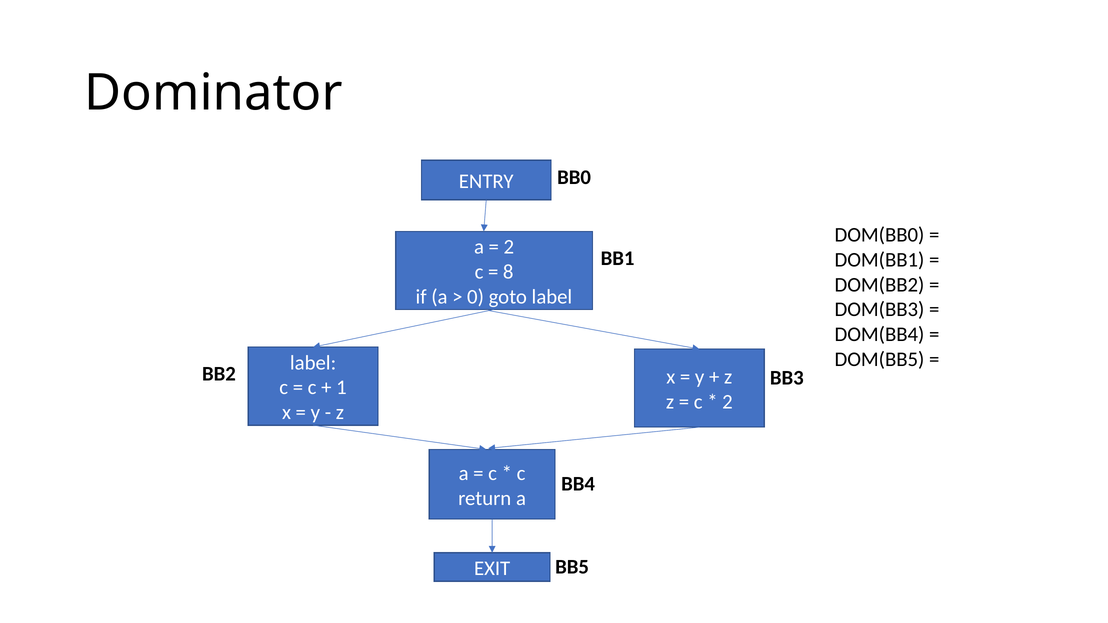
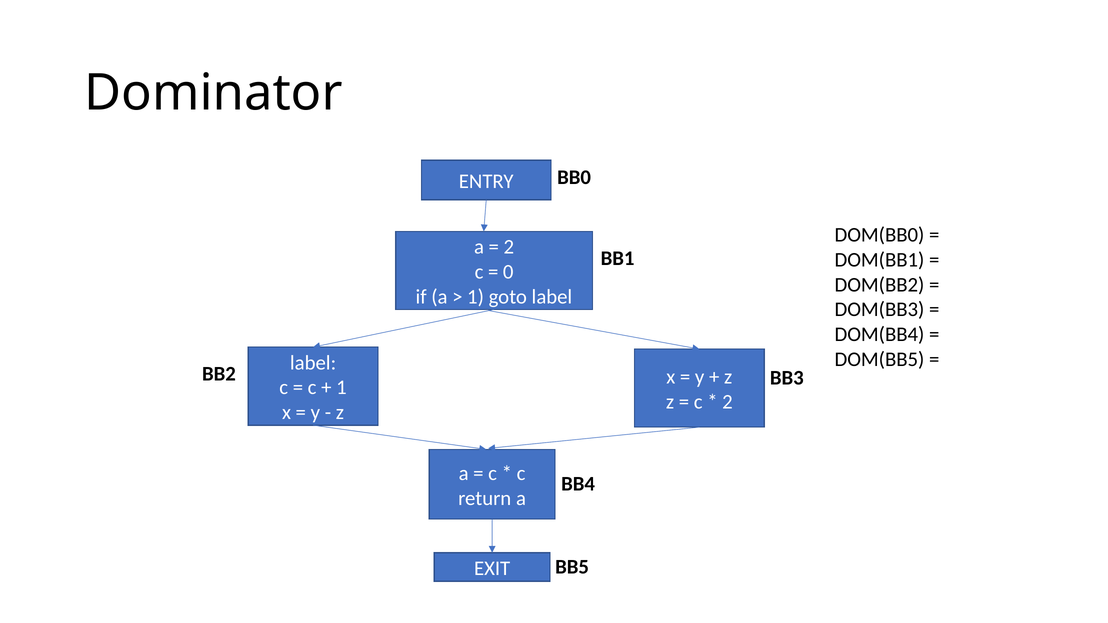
8: 8 -> 0 (508, 272)
0: 0 -> 1 (476, 297)
